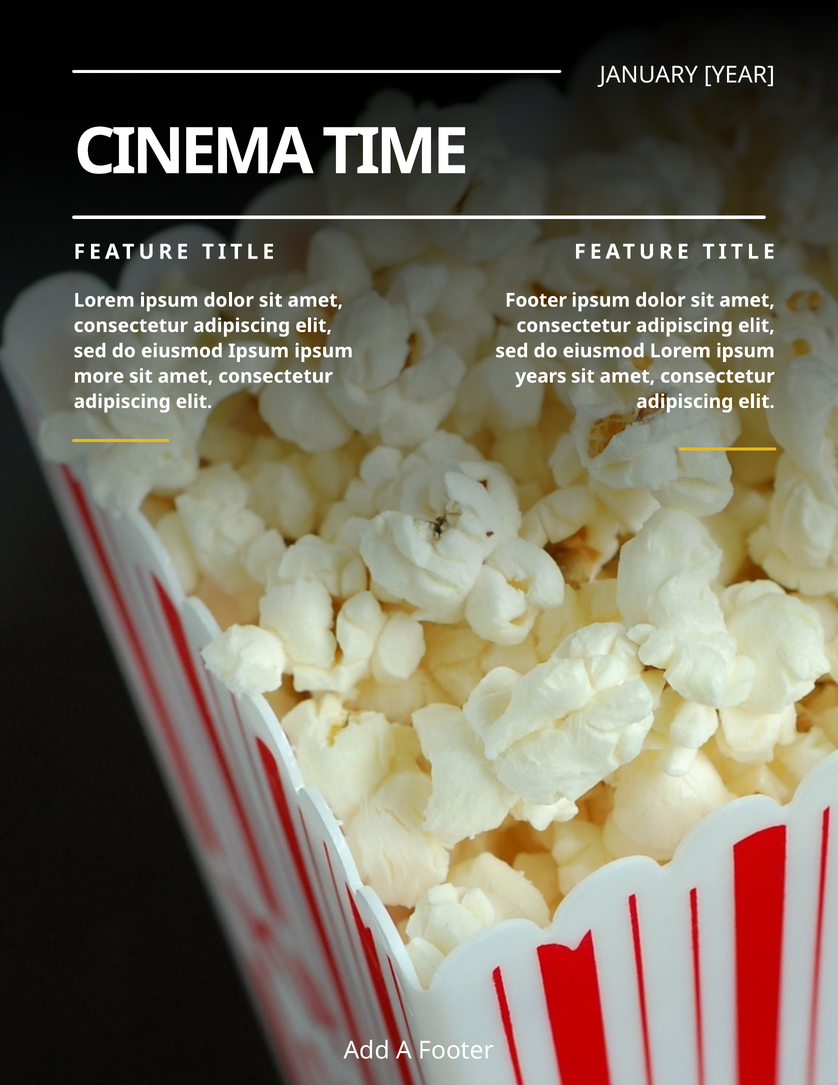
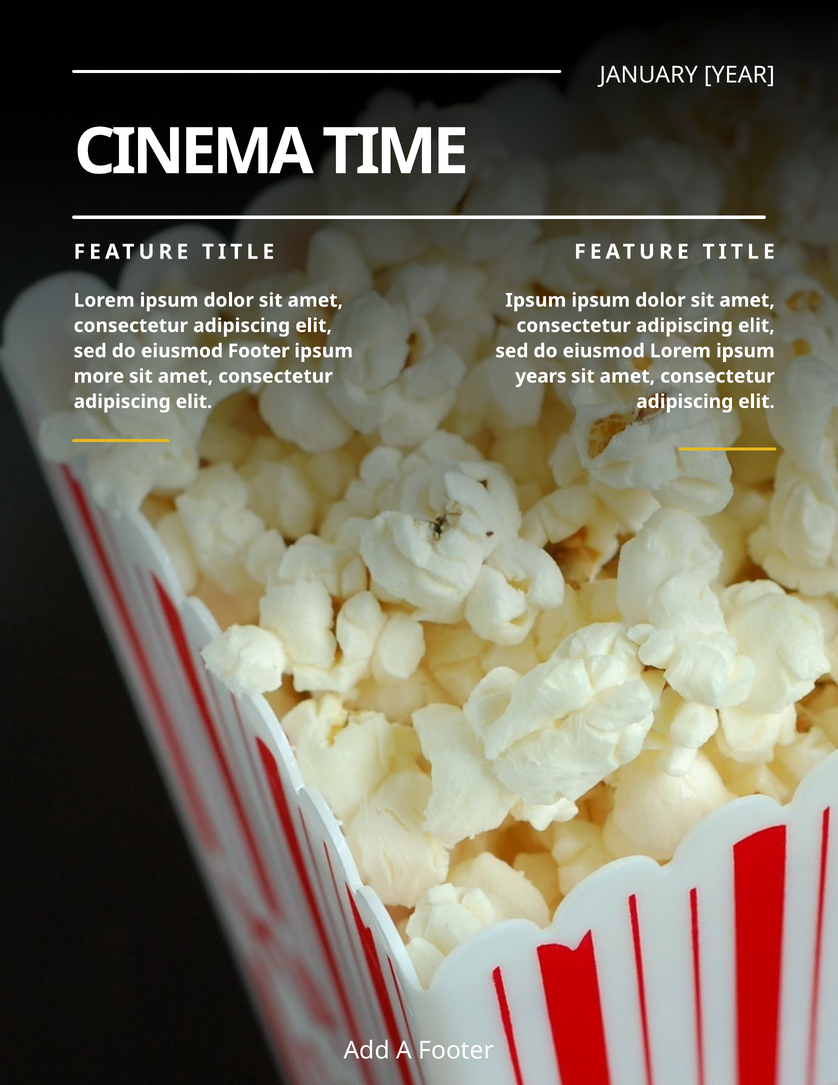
Footer: Footer -> Ipsum (536, 300)
eiusmod Ipsum: Ipsum -> Footer (259, 351)
